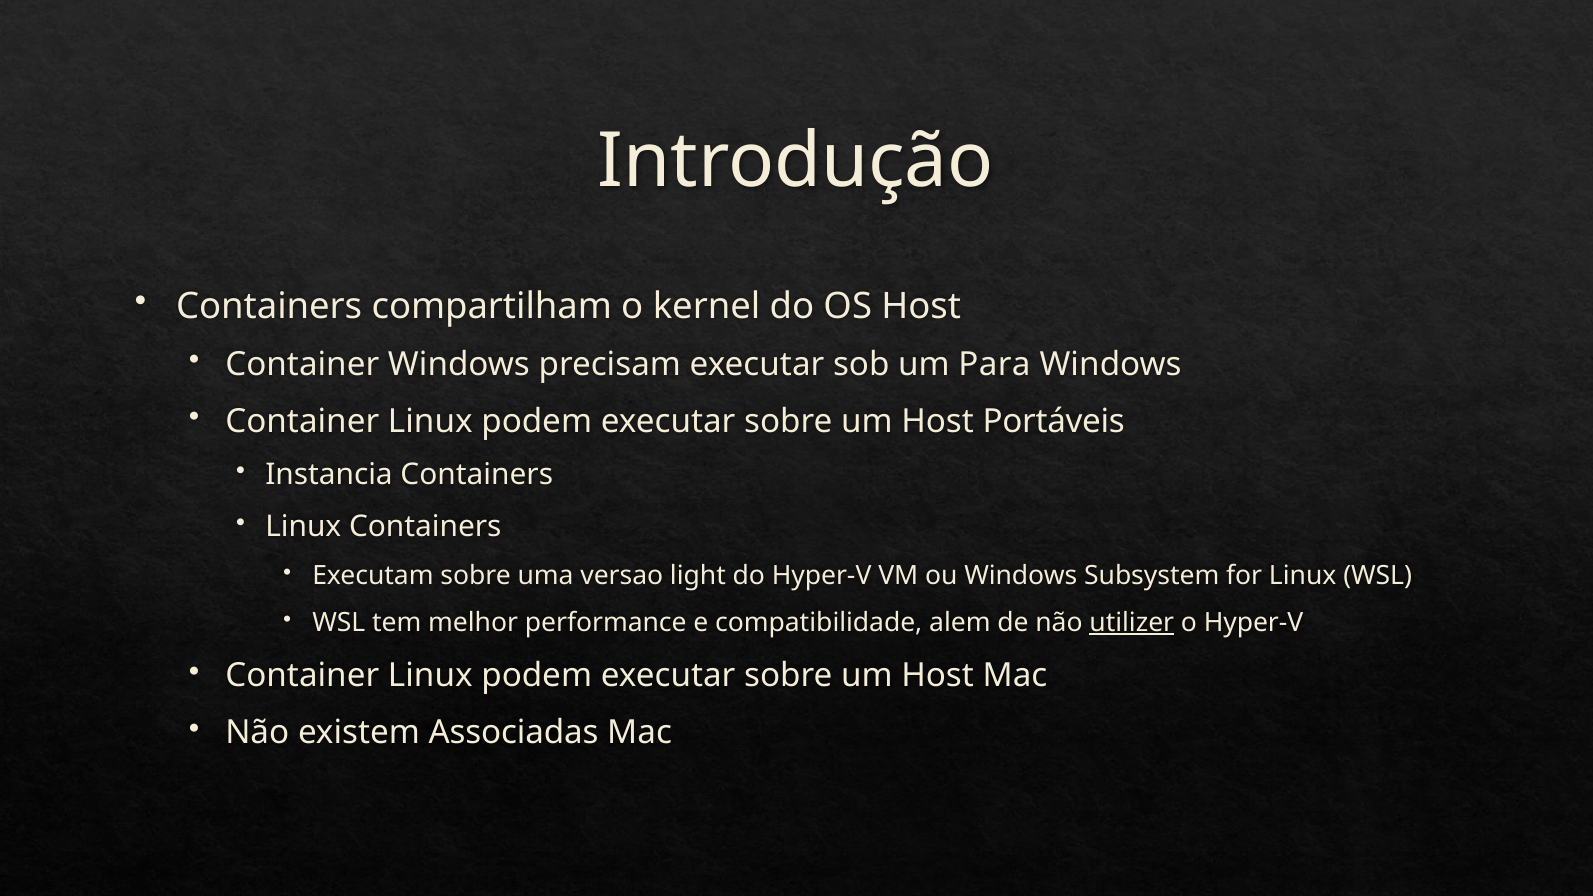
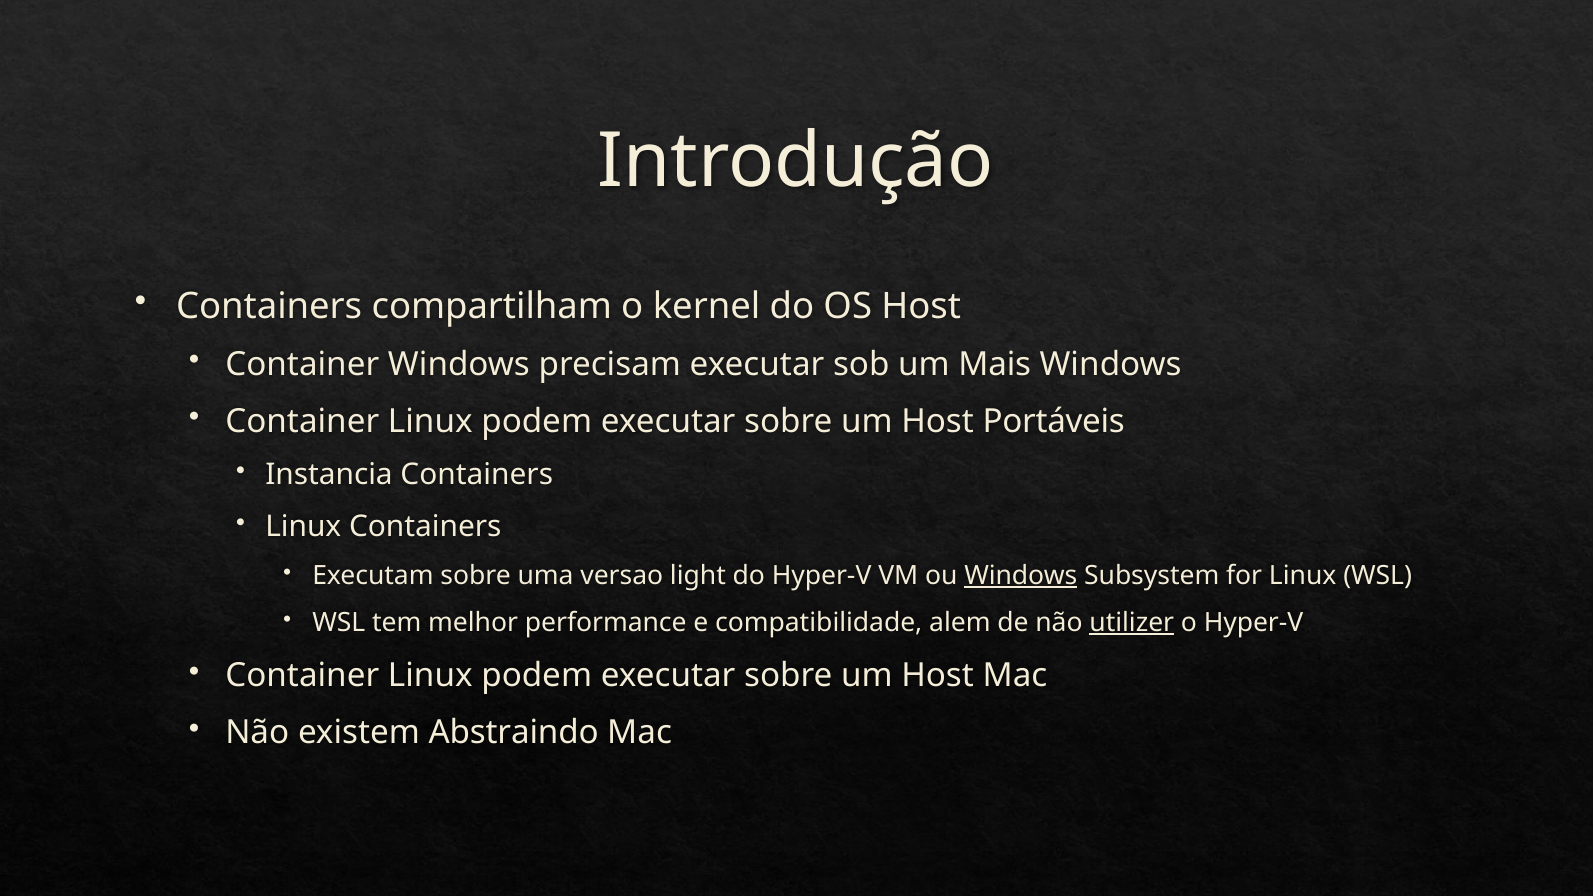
Para: Para -> Mais (995, 365)
Windows underline: none -> present (1021, 576)
Associadas: Associadas -> Abstraindo (514, 733)
